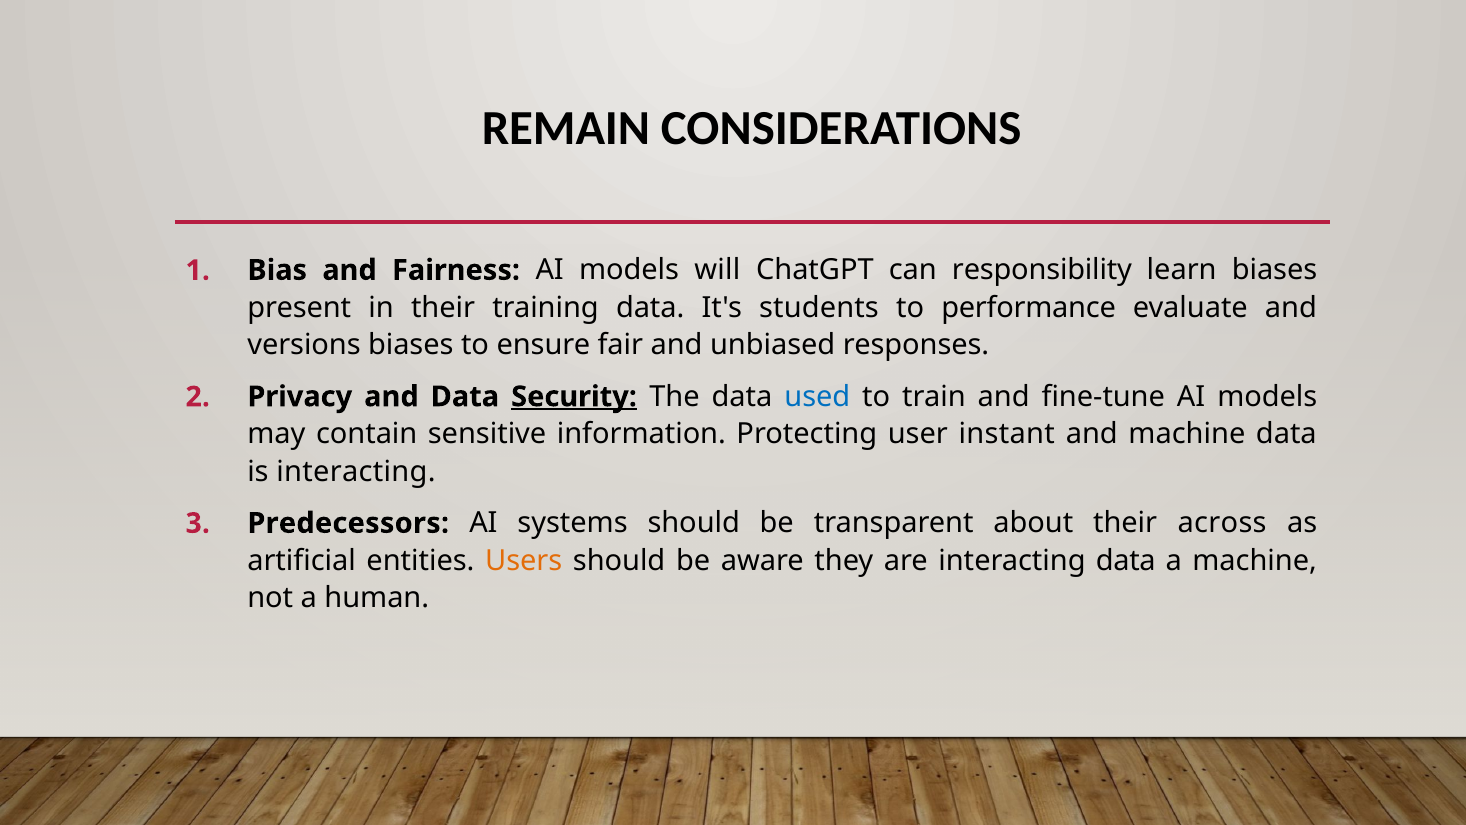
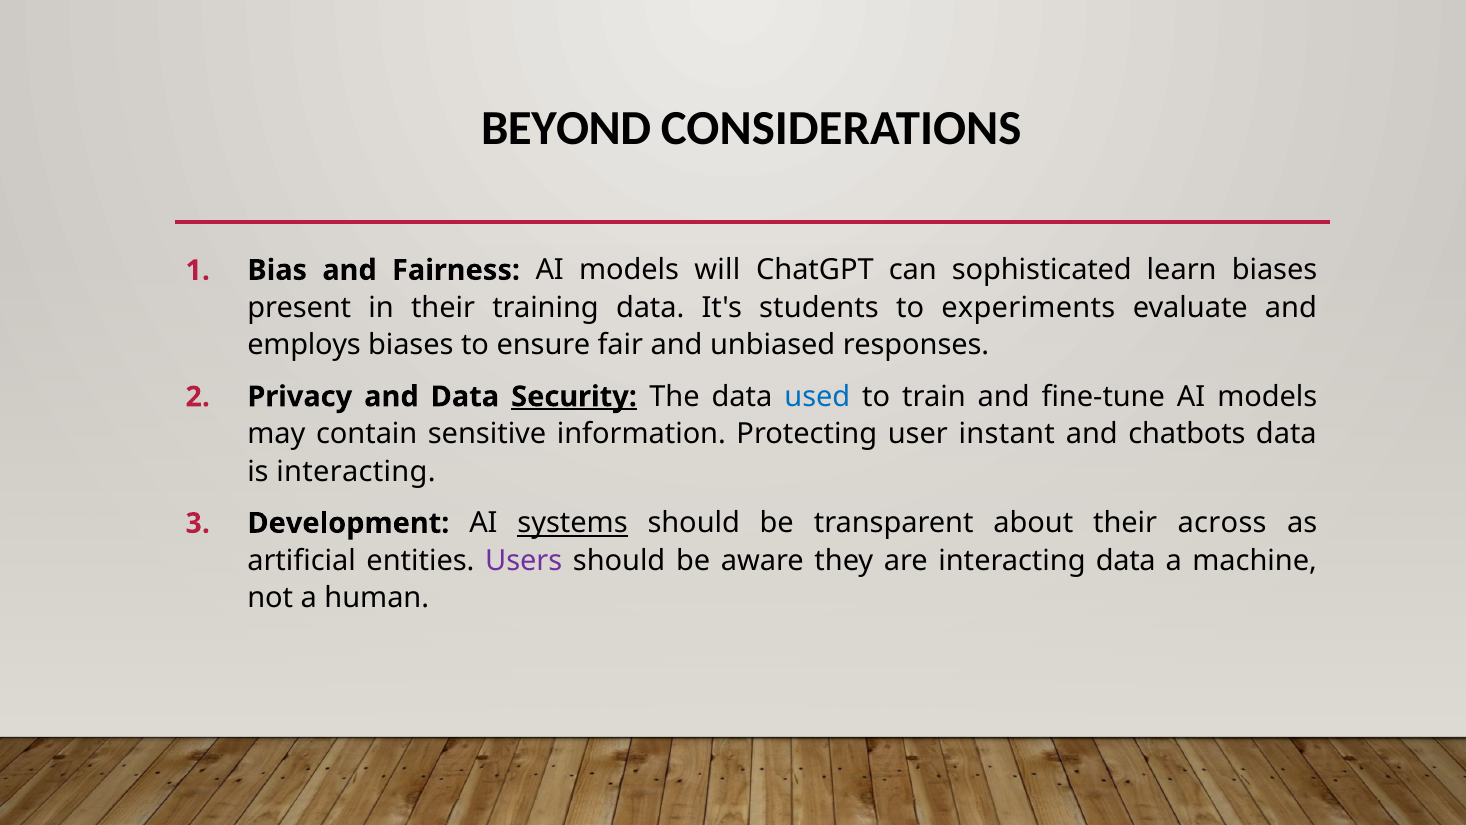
REMAIN: REMAIN -> BEYOND (566, 128)
responsibility: responsibility -> sophisticated (1042, 270)
performance: performance -> experiments (1028, 308)
versions: versions -> employs (304, 345)
and machine: machine -> chatbots (1187, 434)
Predecessors: Predecessors -> Development (348, 523)
systems underline: none -> present (573, 523)
Users colour: orange -> purple (524, 561)
